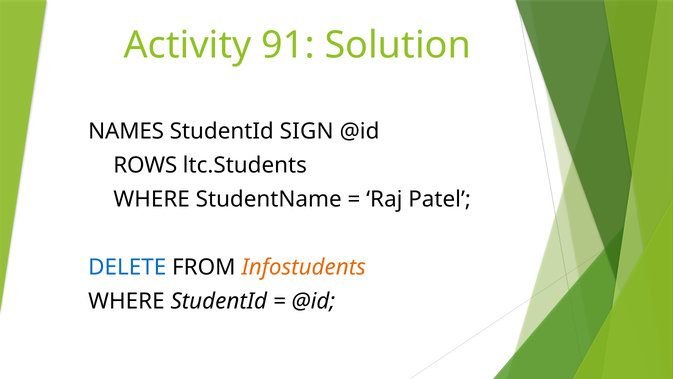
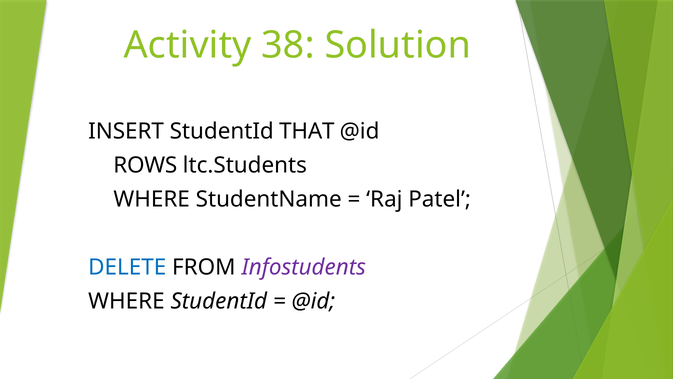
91: 91 -> 38 (288, 45)
NAMES: NAMES -> INSERT (126, 131)
SIGN: SIGN -> THAT (307, 131)
Infostudents colour: orange -> purple (304, 267)
